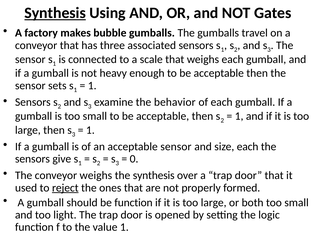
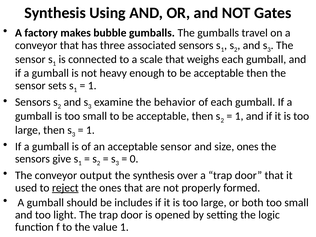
Synthesis underline: present -> none (55, 13)
size each: each -> ones (248, 147)
conveyor weighs: weighs -> output (96, 175)
be function: function -> includes (133, 203)
